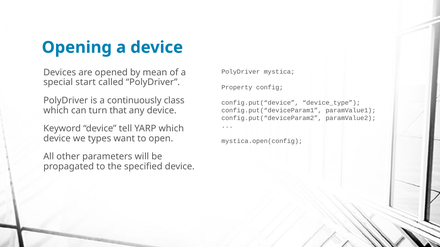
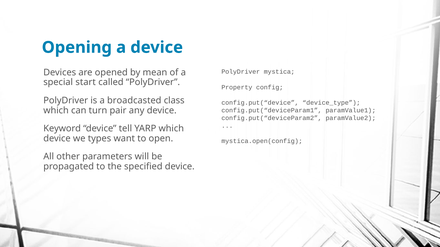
continuously: continuously -> broadcasted (134, 101)
that: that -> pair (118, 111)
